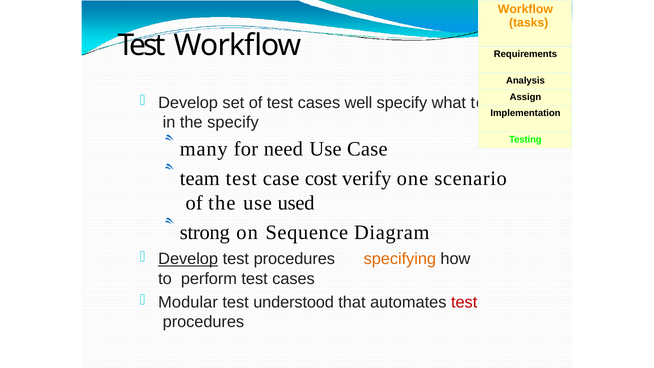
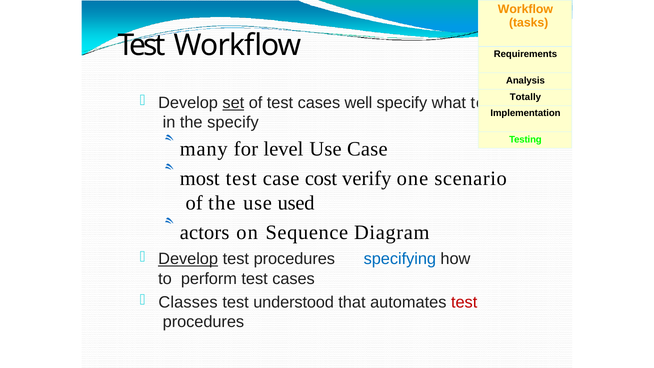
Assign: Assign -> Totally (525, 97)
set underline: none -> present (233, 103)
need: need -> level (283, 149)
team: team -> most (200, 178)
strong: strong -> actors (205, 232)
specifying colour: orange -> blue (400, 259)
Modular: Modular -> Classes (188, 302)
